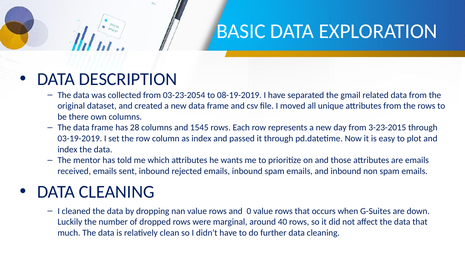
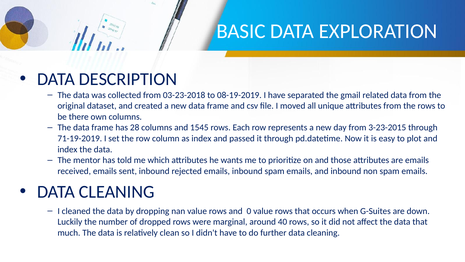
03-23-2054: 03-23-2054 -> 03-23-2018 (184, 95)
03-19-2019: 03-19-2019 -> 71-19-2019 (80, 138)
